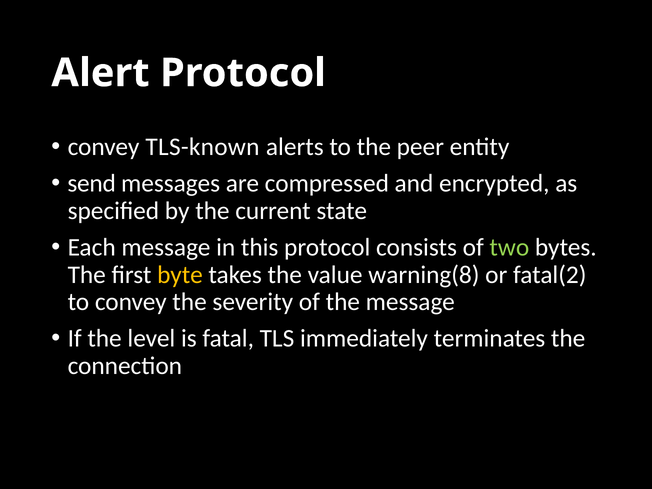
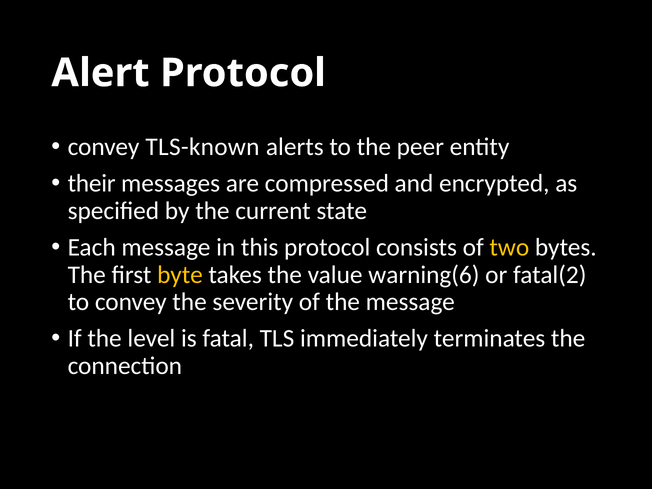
send: send -> their (92, 183)
two colour: light green -> yellow (509, 247)
warning(8: warning(8 -> warning(6 (424, 275)
